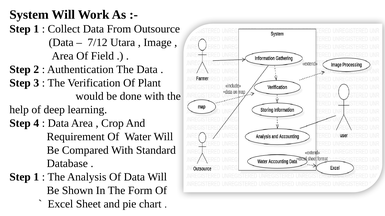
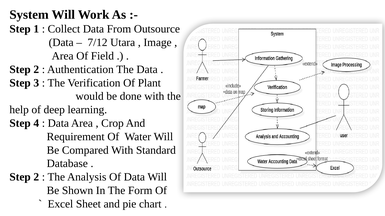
1: 1 -> 2 (36, 177)
